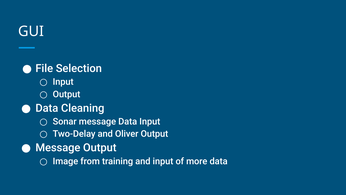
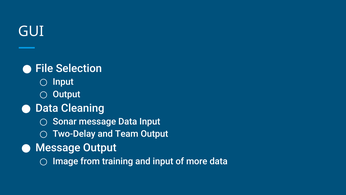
Oliver: Oliver -> Team (127, 134)
